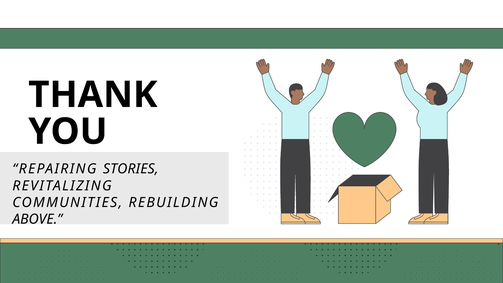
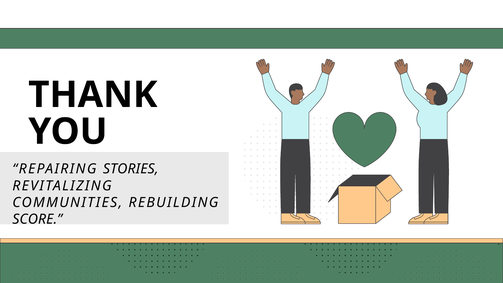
ABOVE: ABOVE -> SCORE (37, 219)
